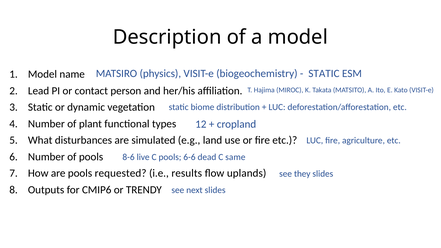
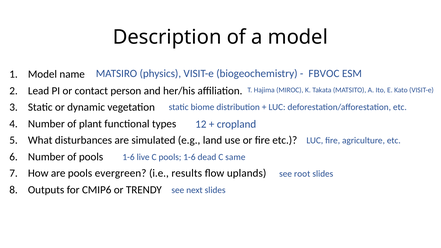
STATIC: STATIC -> FBVOC (324, 73)
8-6: 8-6 -> 1-6 (129, 157)
pools 6-6: 6-6 -> 1-6 (189, 157)
requested: requested -> evergreen (121, 173)
they: they -> root (302, 174)
